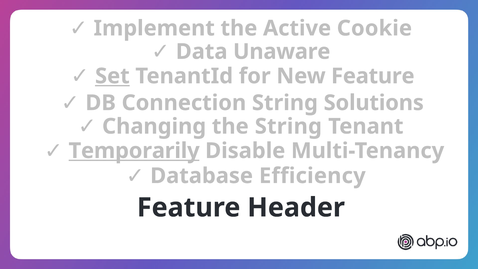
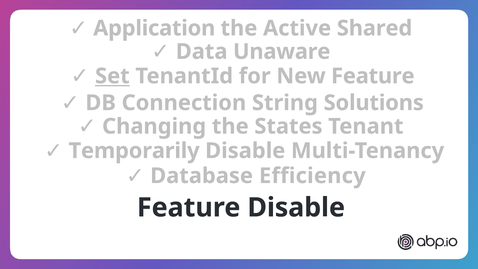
Implement: Implement -> Application (154, 28)
Cookie: Cookie -> Shared (375, 28)
the String: String -> States (288, 126)
Temporarily underline: present -> none (134, 151)
Feature Header: Header -> Disable (296, 207)
